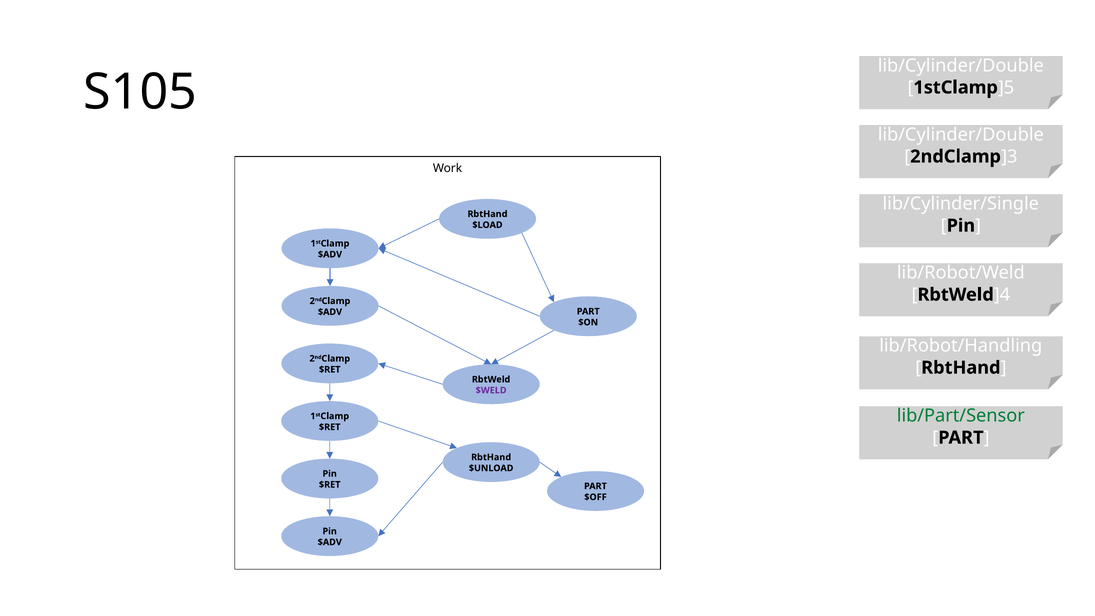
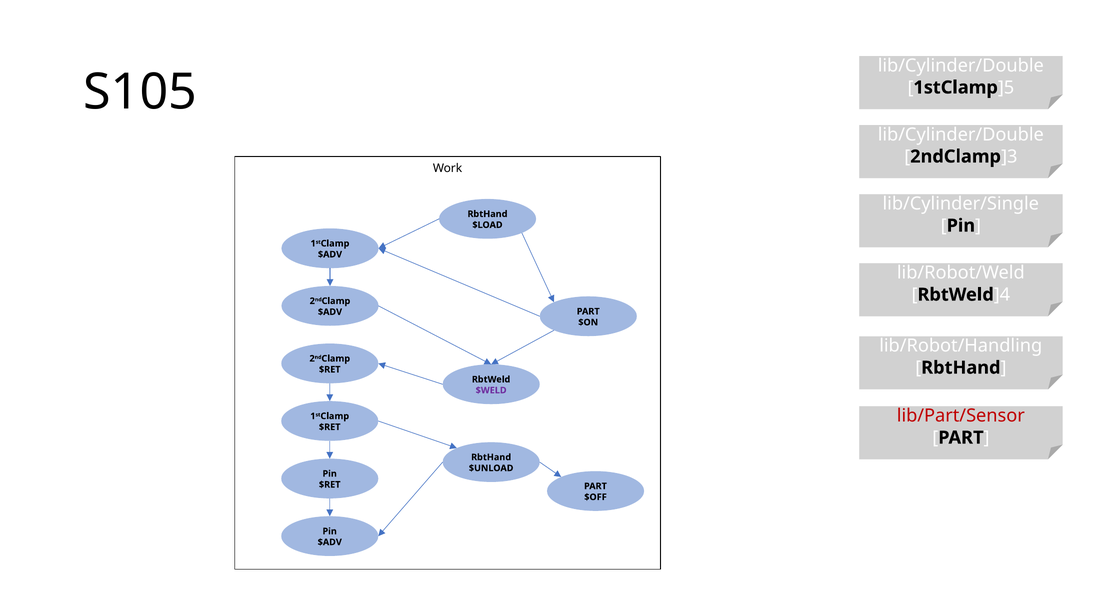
lib/Part/Sensor colour: green -> red (961, 416)
